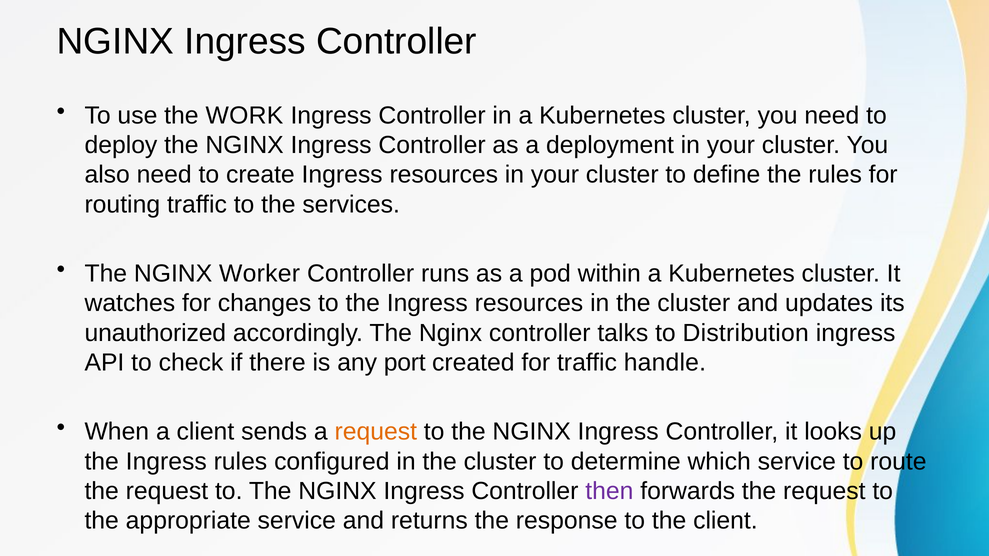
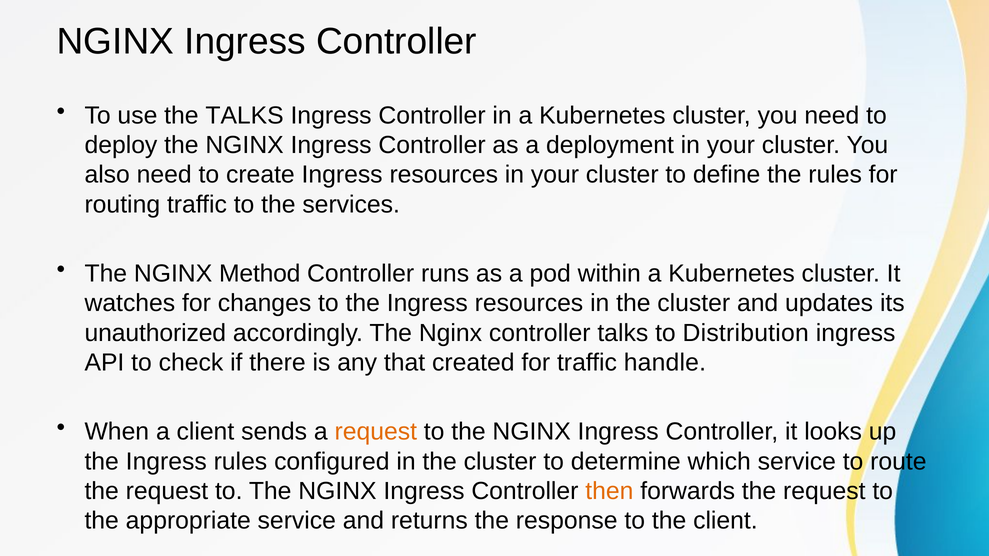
the WORK: WORK -> TALKS (245, 116)
Worker: Worker -> Method (260, 274)
port: port -> that (405, 363)
then colour: purple -> orange (609, 491)
